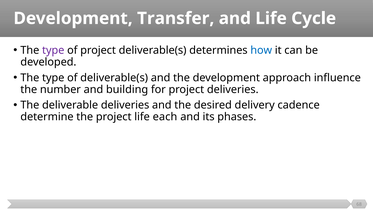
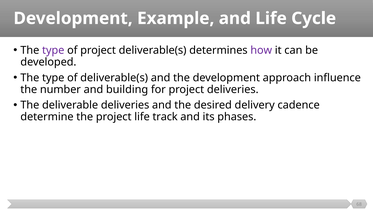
Transfer: Transfer -> Example (176, 18)
how colour: blue -> purple (261, 50)
each: each -> track (165, 117)
